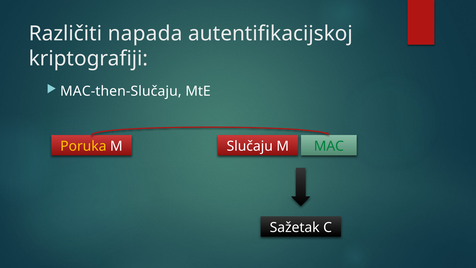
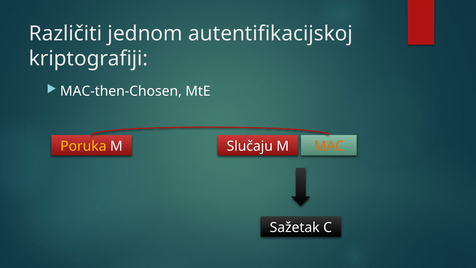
napada: napada -> jednom (145, 33)
MAC-then-Slučaju: MAC-then-Slučaju -> MAC-then-Chosen (121, 91)
MAC colour: green -> orange (329, 146)
